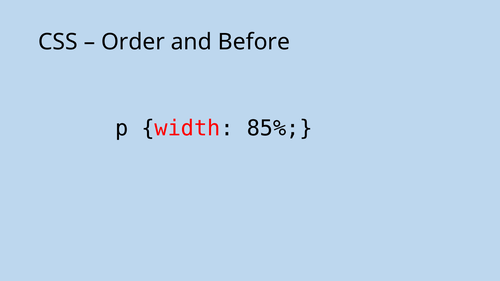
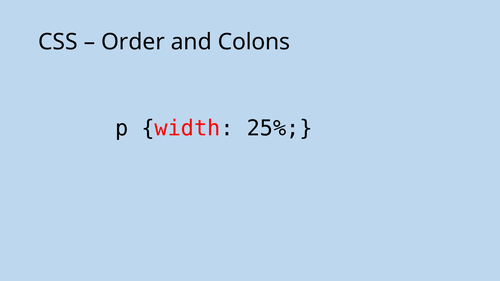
Before: Before -> Colons (254, 42)
85%: 85% -> 25% (280, 128)
